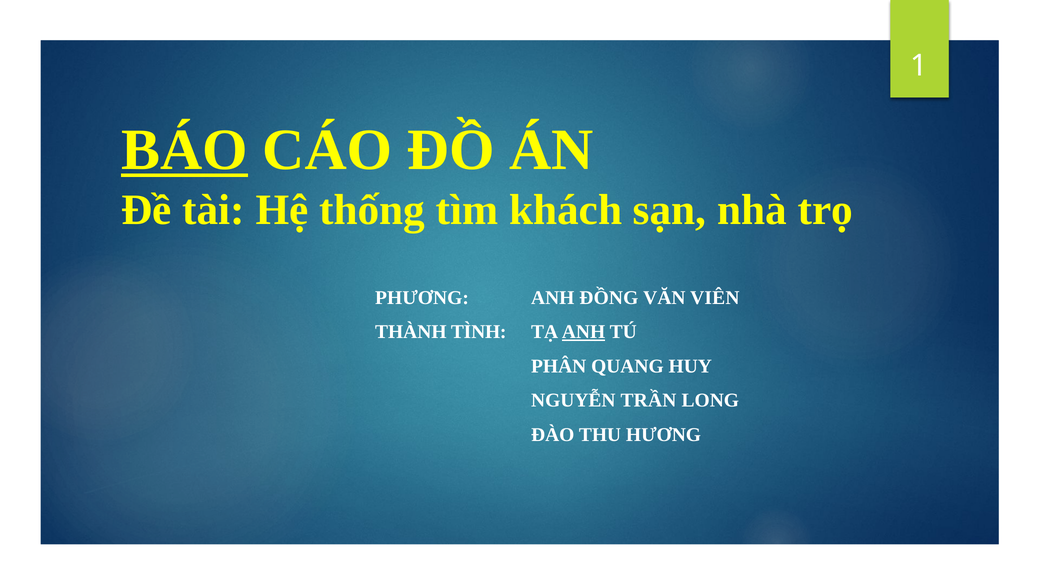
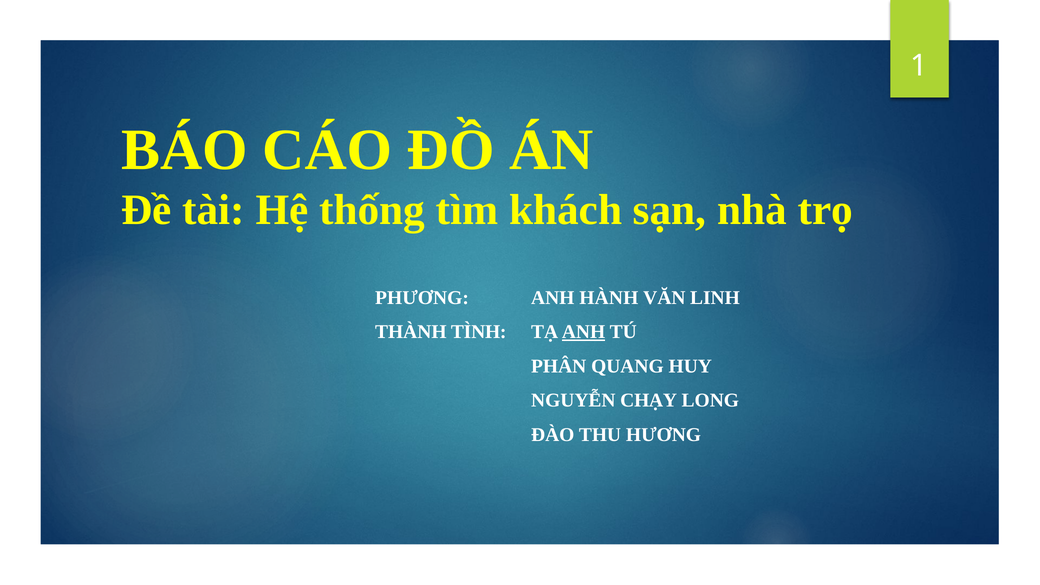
BÁO underline: present -> none (184, 150)
ĐỒNG: ĐỒNG -> HÀNH (609, 298)
VIÊN: VIÊN -> LINH (715, 298)
TRẦN: TRẦN -> CHẠY (649, 400)
